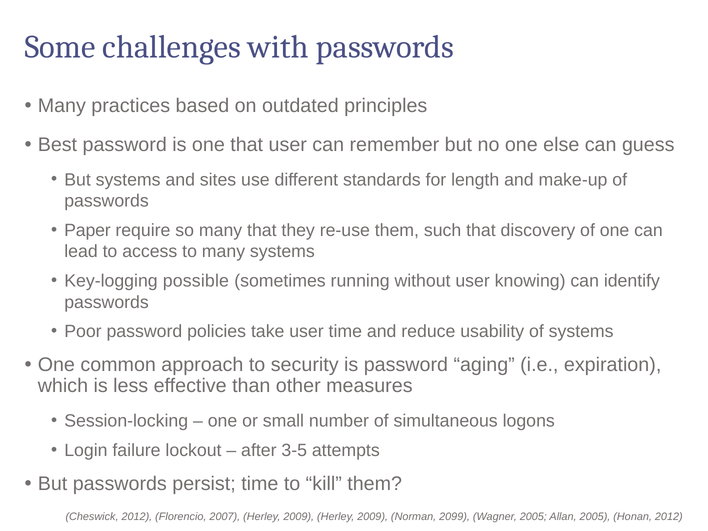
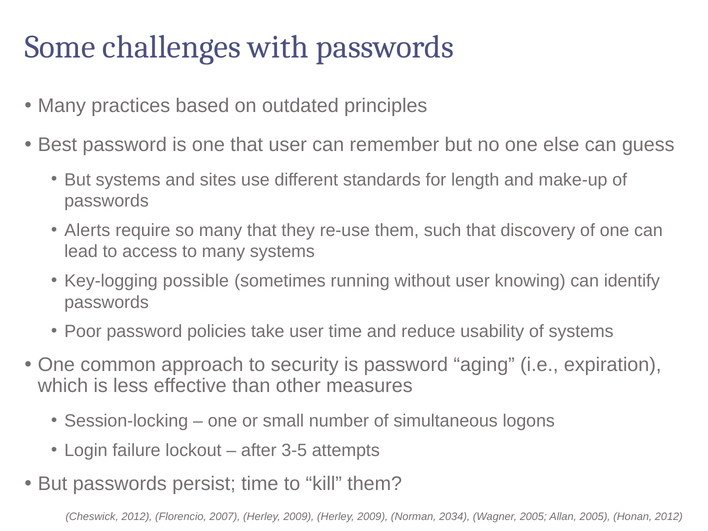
Paper: Paper -> Alerts (87, 230)
2099: 2099 -> 2034 (455, 517)
